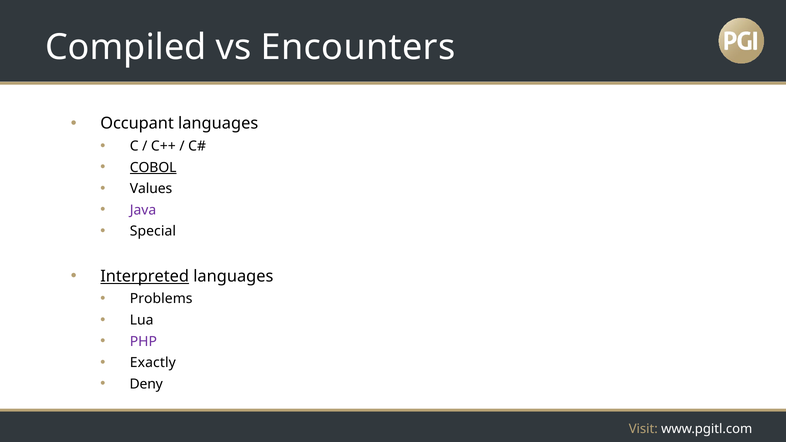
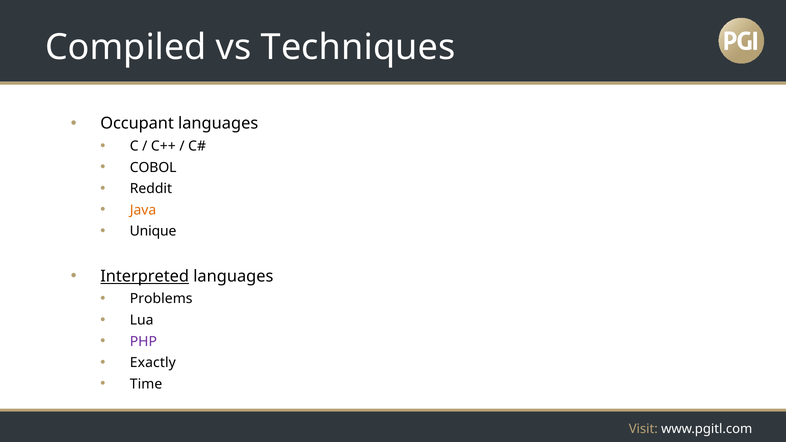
Encounters: Encounters -> Techniques (358, 47)
COBOL underline: present -> none (153, 167)
Values: Values -> Reddit (151, 189)
Java colour: purple -> orange (143, 210)
Special: Special -> Unique (153, 231)
Deny: Deny -> Time (146, 384)
